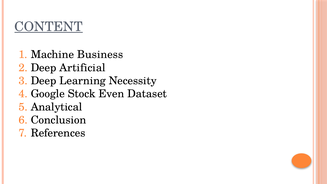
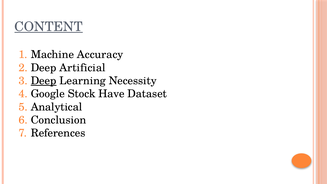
Business: Business -> Accuracy (100, 55)
Deep underline: none -> present (44, 81)
Even: Even -> Have (111, 94)
